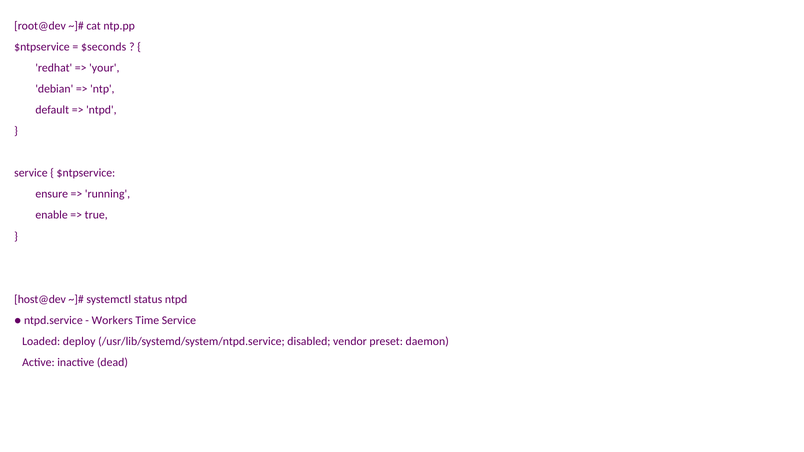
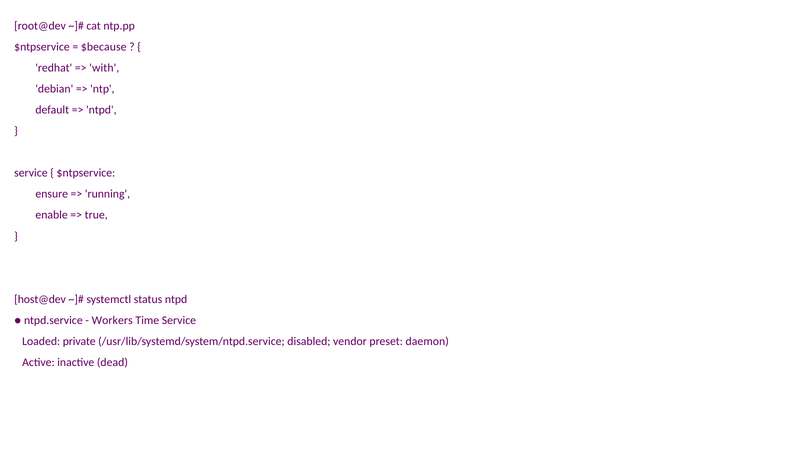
$seconds: $seconds -> $because (104, 47)
your: your -> with (104, 68)
deploy: deploy -> private (79, 342)
